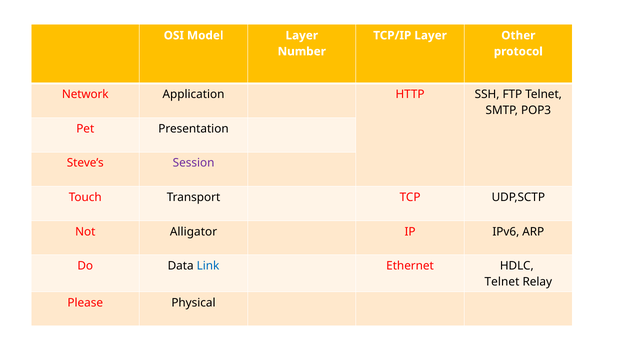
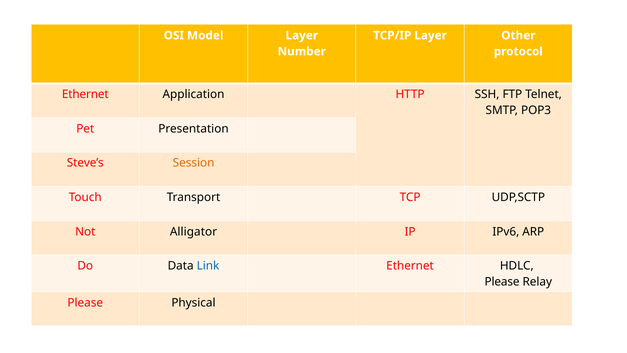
Network: Network -> Ethernet (85, 95)
Session colour: purple -> orange (194, 163)
Telnet: Telnet -> Please (502, 282)
